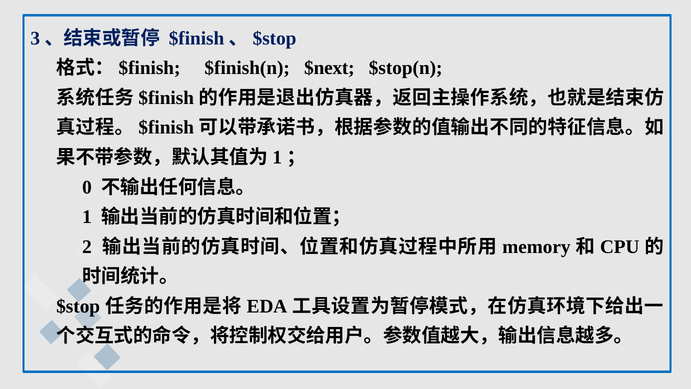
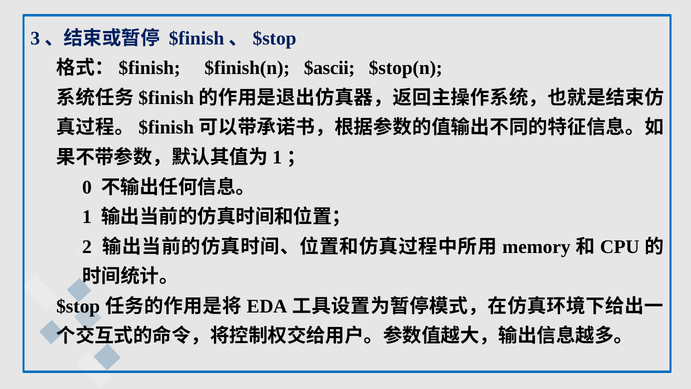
$next: $next -> $ascii (329, 68)
